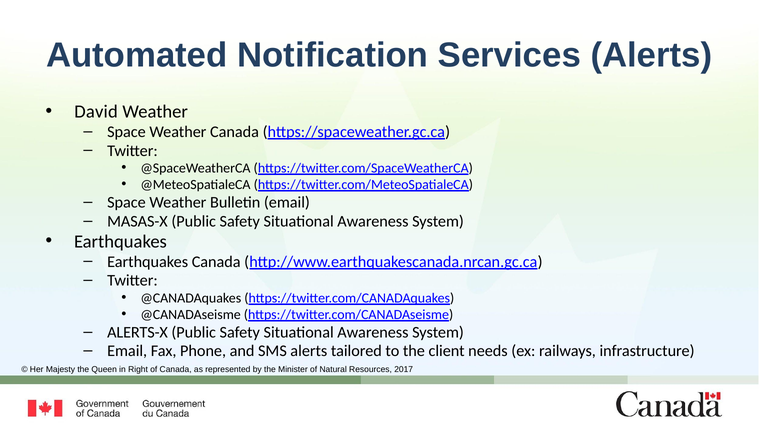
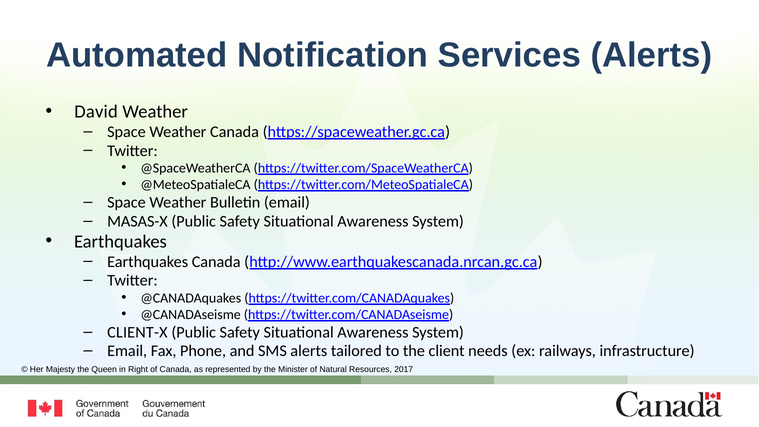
ALERTS-X: ALERTS-X -> CLIENT-X (137, 332)
